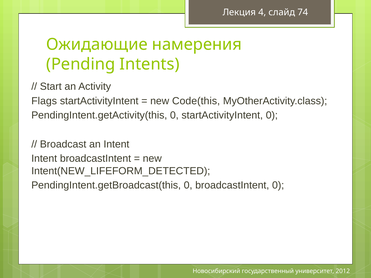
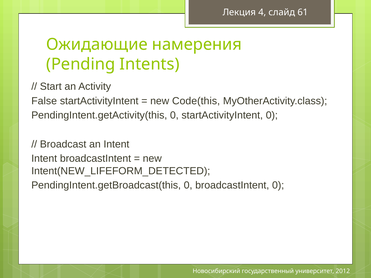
74: 74 -> 61 (303, 12)
Flags: Flags -> False (44, 101)
